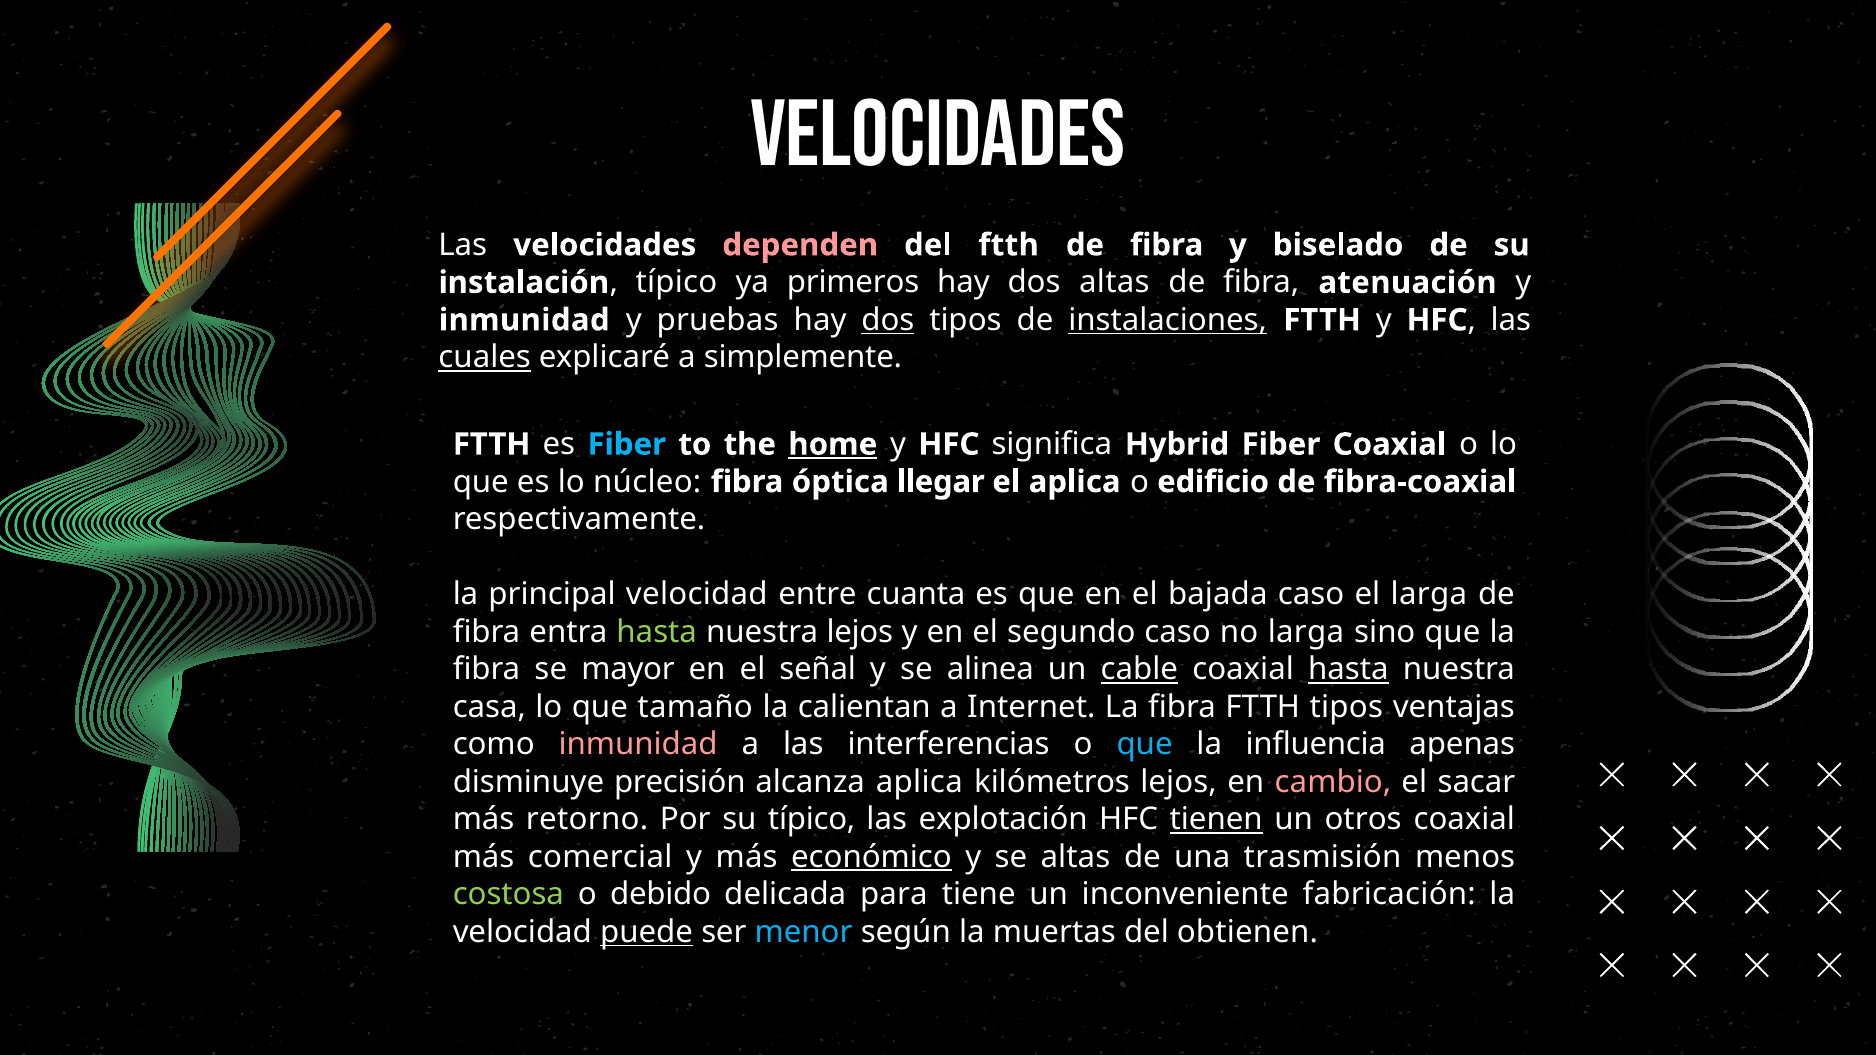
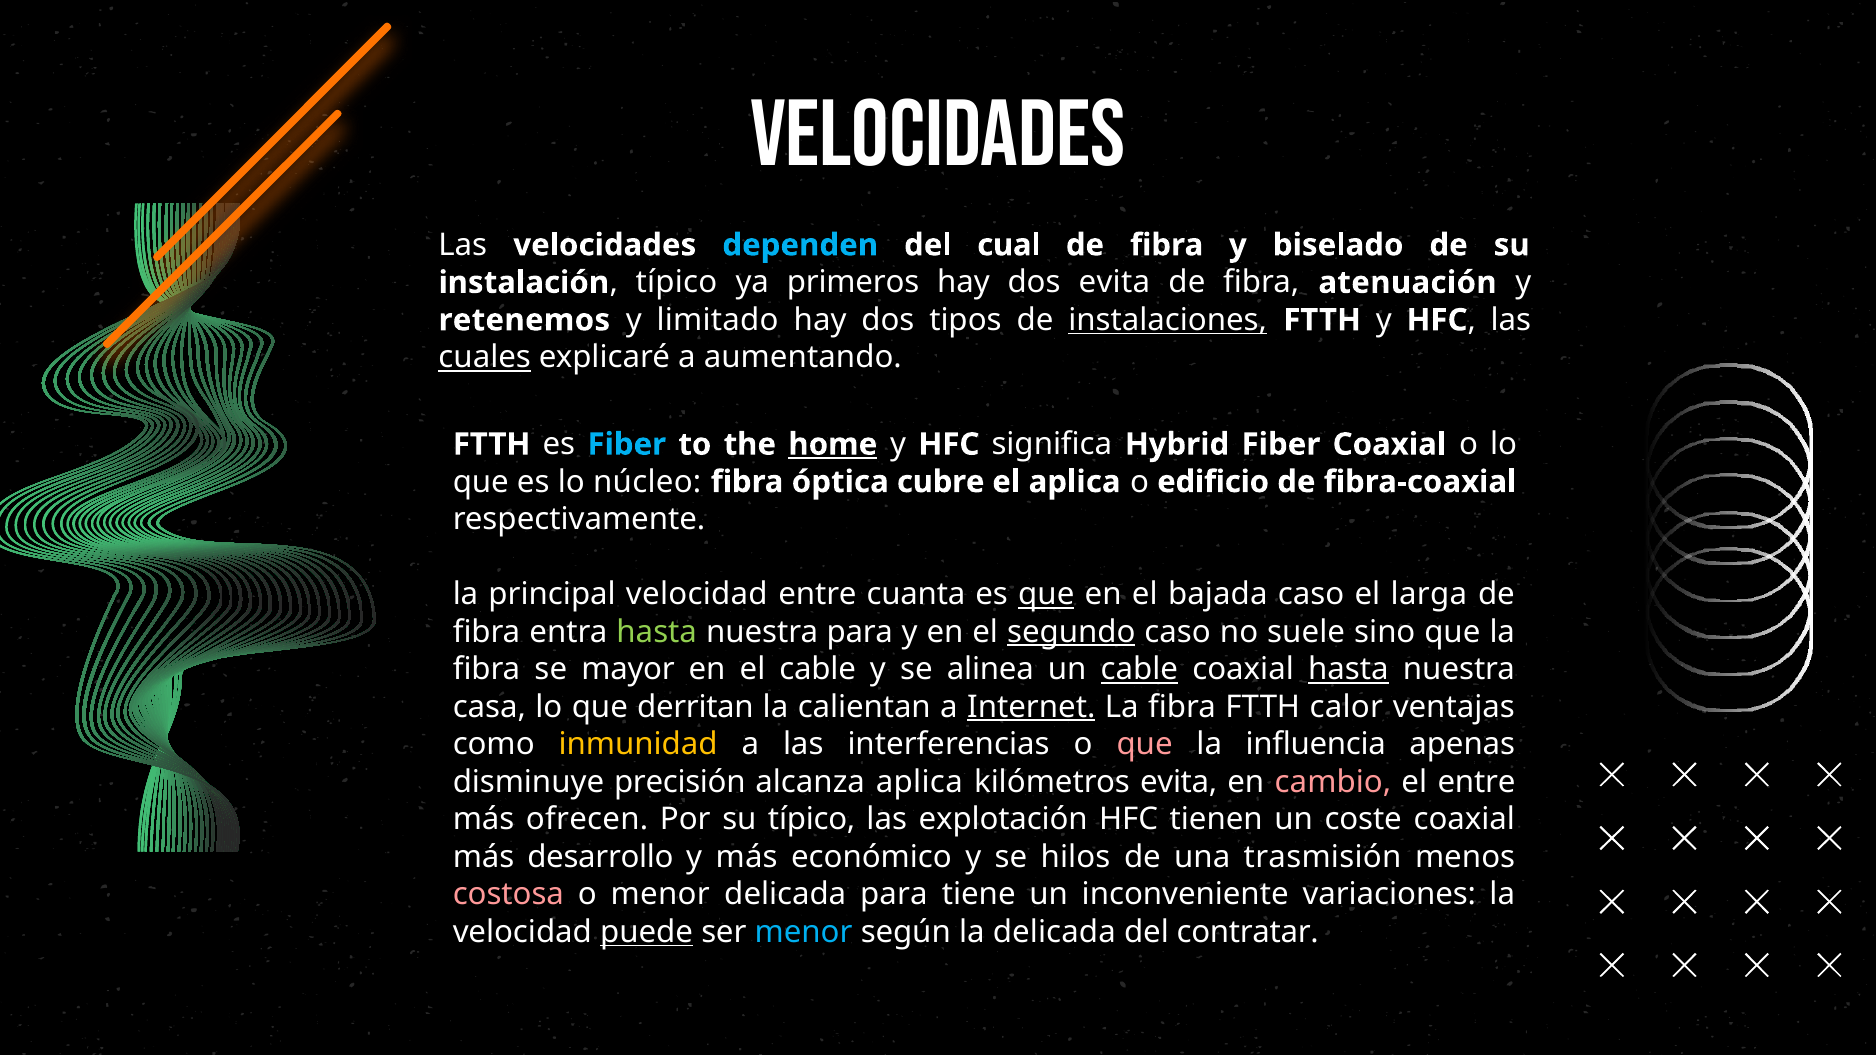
dependen colour: pink -> light blue (800, 245)
del ftth: ftth -> cual (1009, 245)
dos altas: altas -> evita (1114, 283)
inmunidad: inmunidad -> retenemos (524, 320)
pruebas: pruebas -> limitado (718, 320)
dos underline: present -> none (888, 320)
simplemente: simplemente -> aumentando (803, 358)
llegar: llegar -> cubre (941, 482)
que underline: none -> present (1046, 595)
nuestra lejos: lejos -> para (860, 632)
segundo underline: none -> present (1071, 632)
no larga: larga -> suele (1306, 632)
el señal: señal -> cable (818, 670)
tamaño: tamaño -> derritan (695, 707)
Internet underline: none -> present (1031, 707)
FTTH tipos: tipos -> calor (1346, 707)
inmunidad colour: pink -> yellow (638, 745)
que colour: light blue -> pink (1145, 745)
kilómetros lejos: lejos -> evita (1179, 782)
el sacar: sacar -> entre (1477, 782)
retorno: retorno -> ofrecen (587, 820)
tienen underline: present -> none (1216, 820)
otros: otros -> coste (1363, 820)
comercial: comercial -> desarrollo (600, 857)
económico underline: present -> none (871, 857)
se altas: altas -> hilos (1075, 857)
costosa colour: light green -> pink (508, 895)
o debido: debido -> menor (660, 895)
fabricación: fabricación -> variaciones (1389, 895)
la muertas: muertas -> delicada (1054, 932)
obtienen: obtienen -> contratar (1248, 932)
